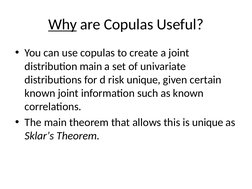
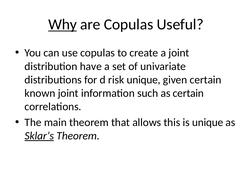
distribution main: main -> have (91, 66)
as known: known -> certain (188, 93)
Sklar’s underline: none -> present (39, 136)
